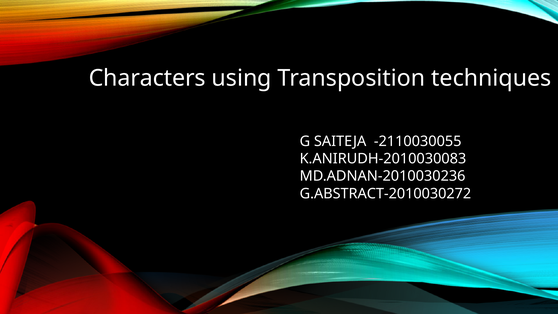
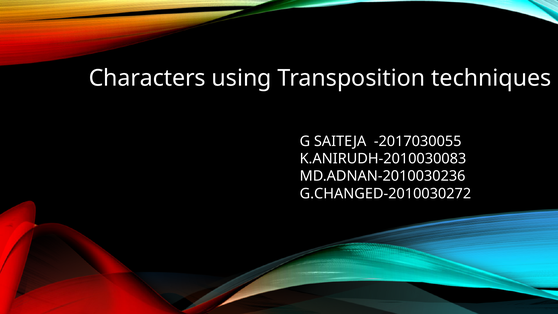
-2110030055: -2110030055 -> -2017030055 (418, 141)
G.ABSTRACT-2010030272: G.ABSTRACT-2010030272 -> G.CHANGED-2010030272 (385, 194)
